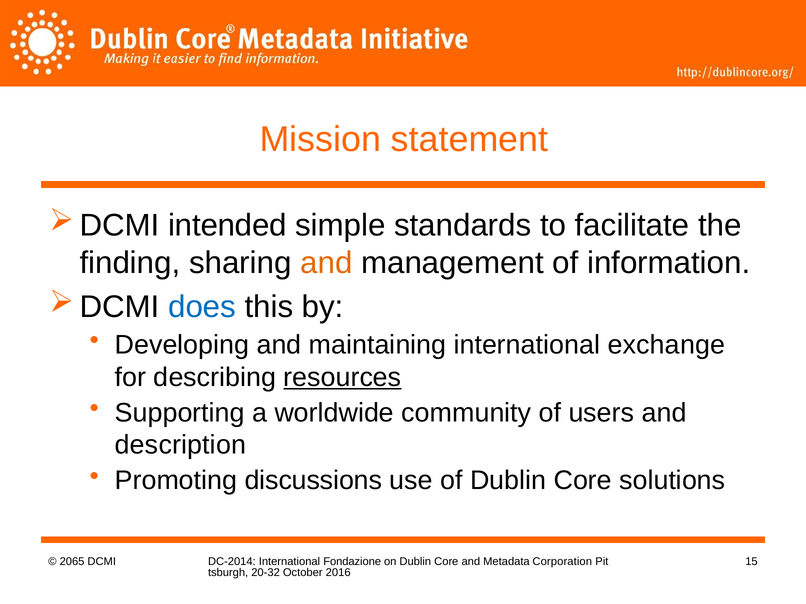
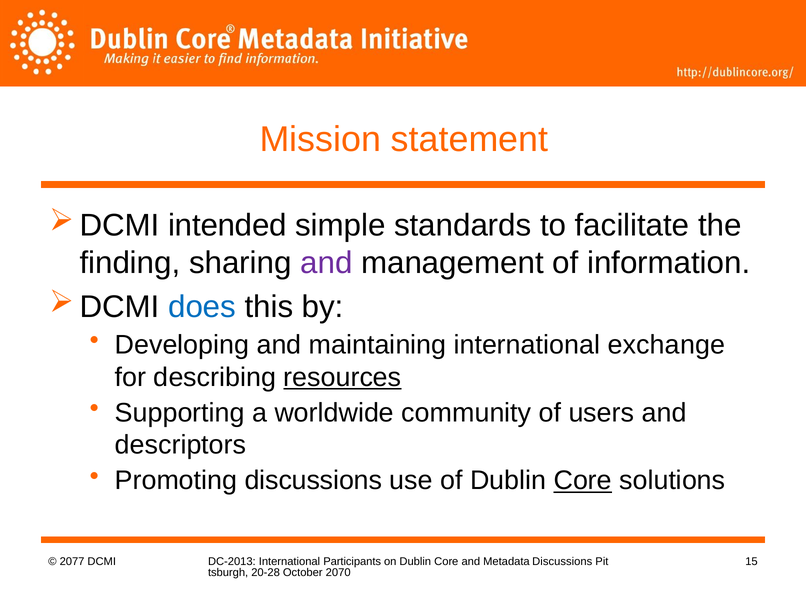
and colour: orange -> purple (326, 263)
description: description -> descriptors (181, 445)
Core underline: none -> present (583, 481)
2065: 2065 -> 2077 (72, 562)
DC-2014: DC-2014 -> DC-2013 (232, 562)
Fondazione: Fondazione -> Participants (352, 562)
Metadata Corporation: Corporation -> Discussions (562, 562)
20-32: 20-32 -> 20-28 (266, 573)
2016: 2016 -> 2070 (338, 573)
